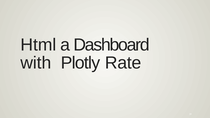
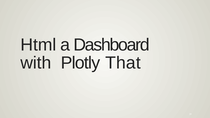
Rate: Rate -> That (123, 63)
